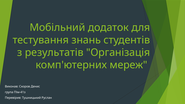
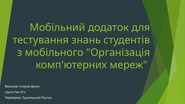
результатів: результатів -> мобільного (54, 53)
